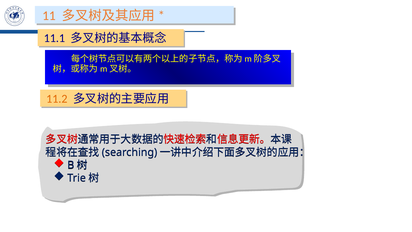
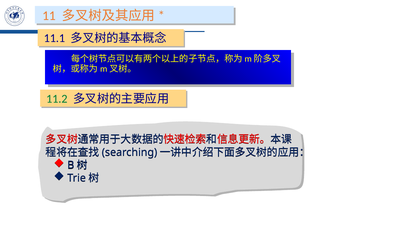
11.2 colour: orange -> green (57, 99)
